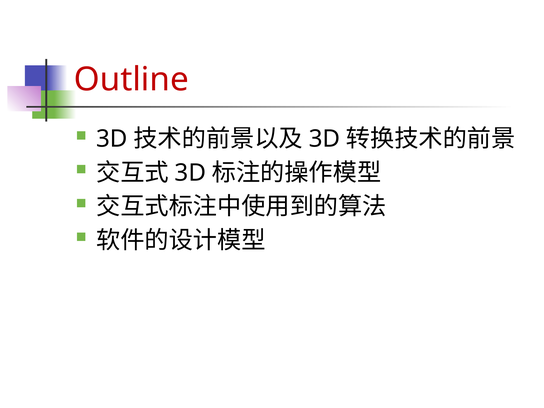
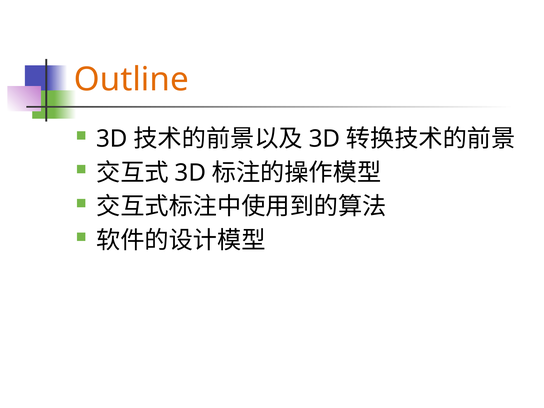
Outline colour: red -> orange (131, 79)
